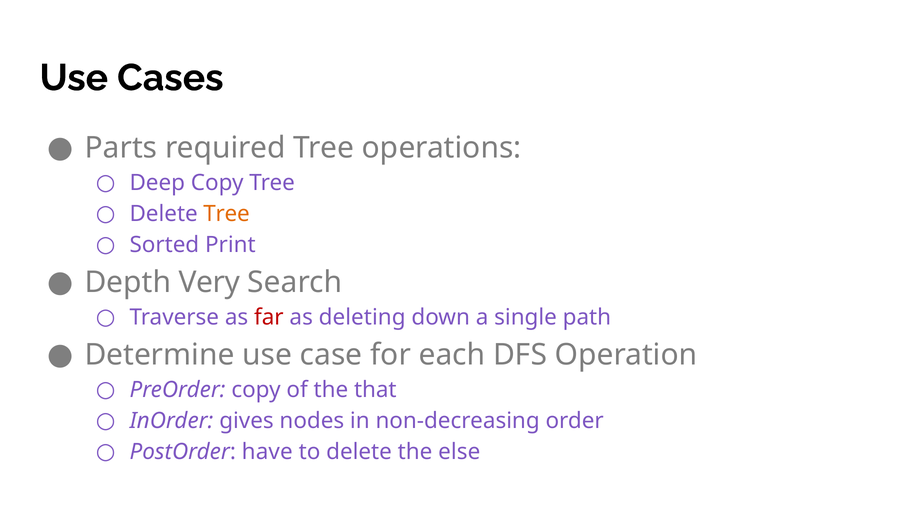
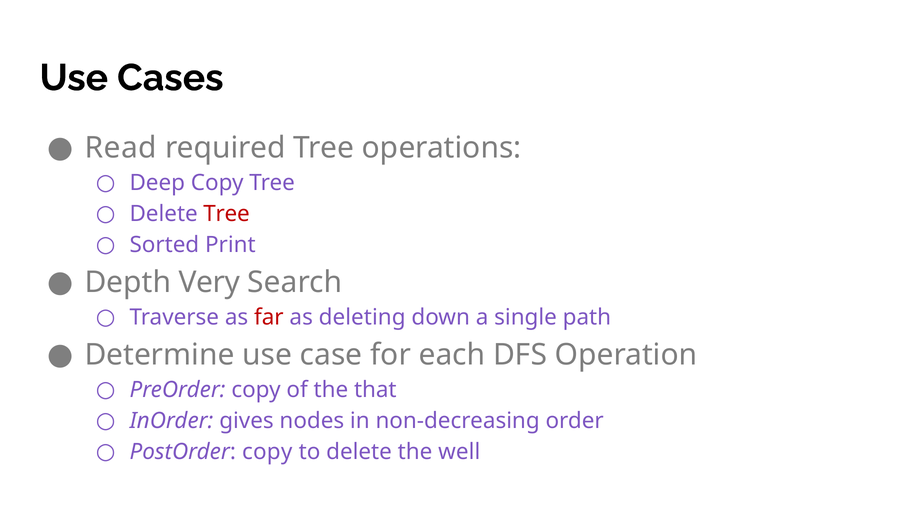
Parts: Parts -> Read (121, 148)
Tree colour: orange -> red (227, 214)
PostOrder have: have -> copy (267, 451)
else: else -> well (459, 451)
